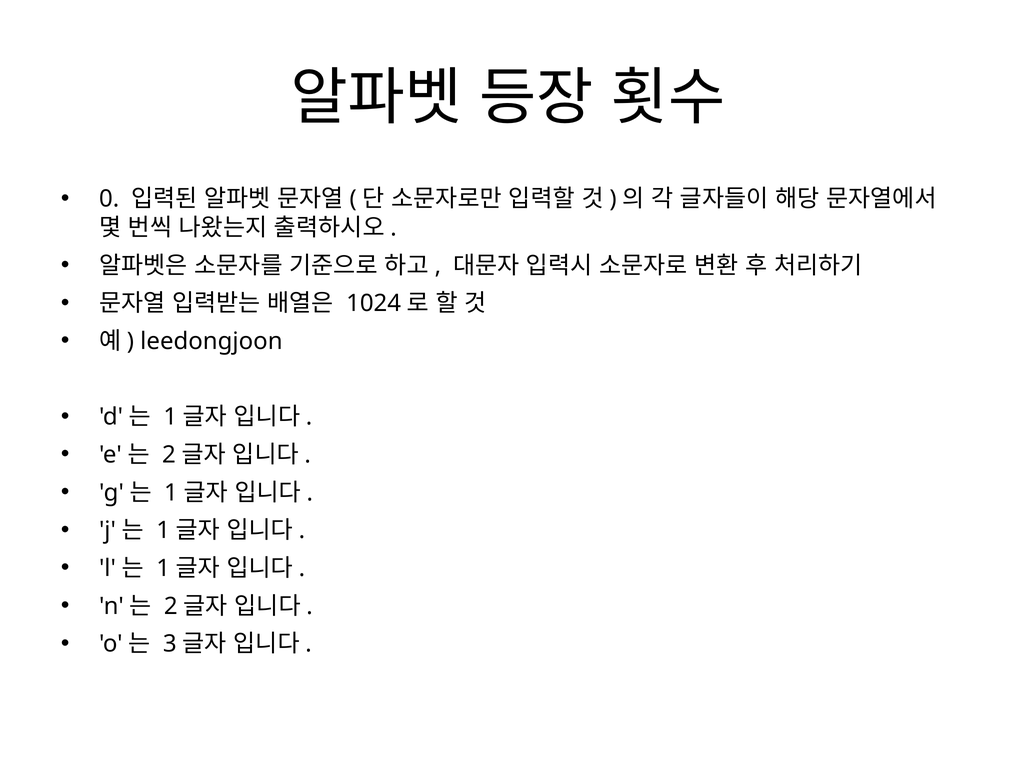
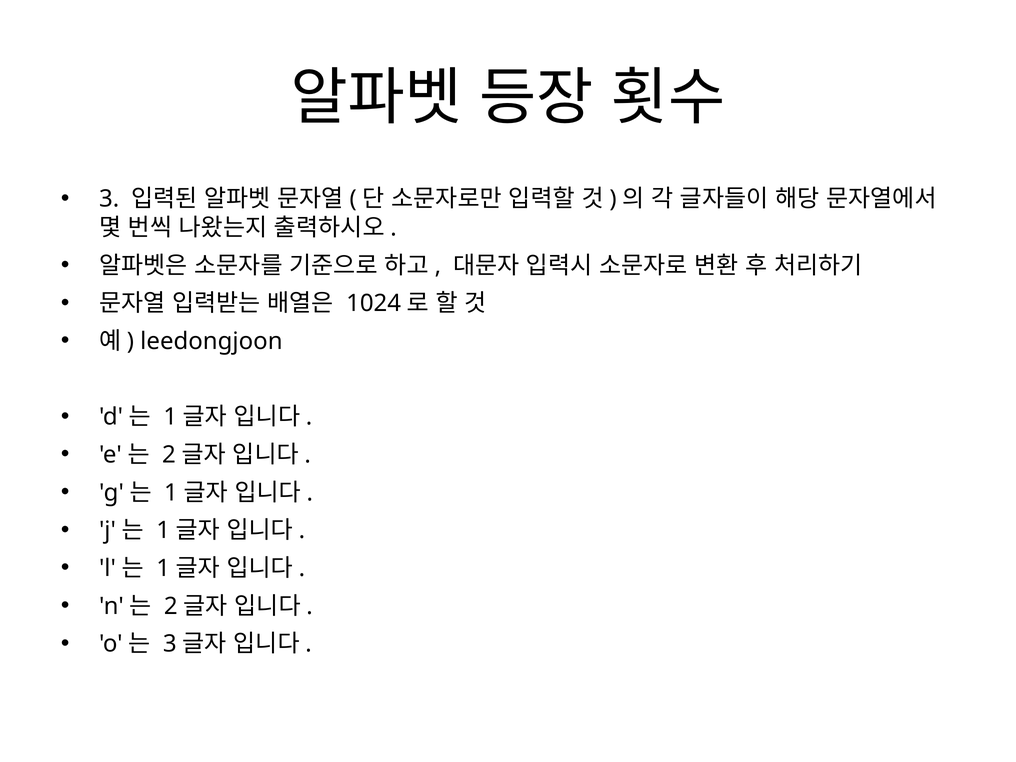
0: 0 -> 3 (109, 199)
